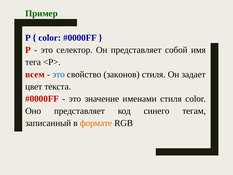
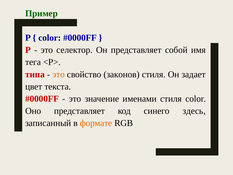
всем: всем -> типа (35, 74)
это colour: blue -> orange (59, 74)
тегам: тегам -> здесь (194, 111)
